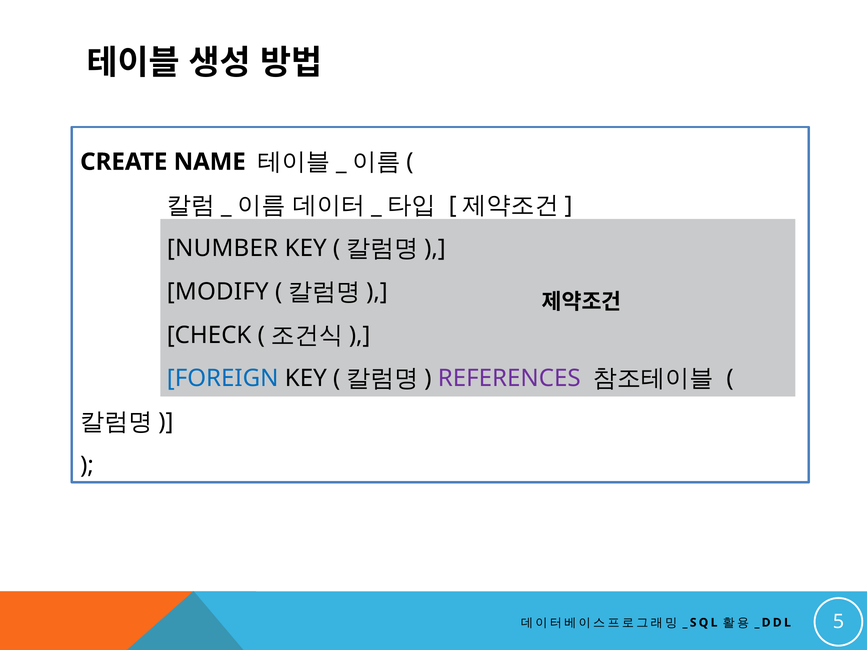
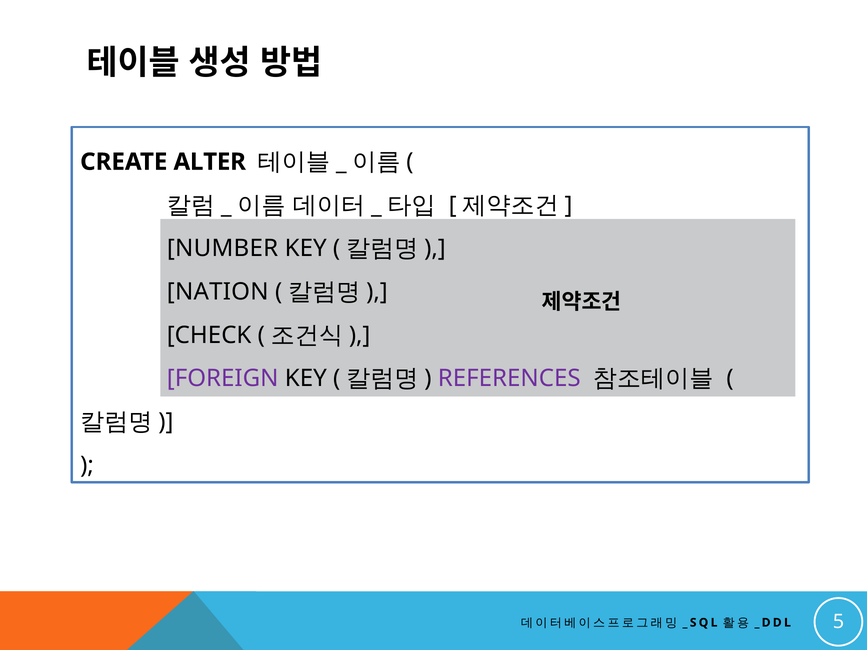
NAME: NAME -> ALTER (210, 162)
MODIFY: MODIFY -> NATION (218, 292)
FOREIGN colour: blue -> purple (223, 379)
